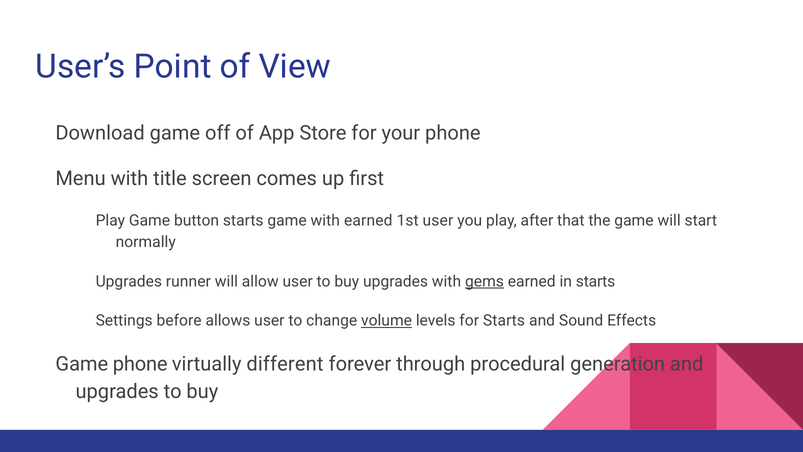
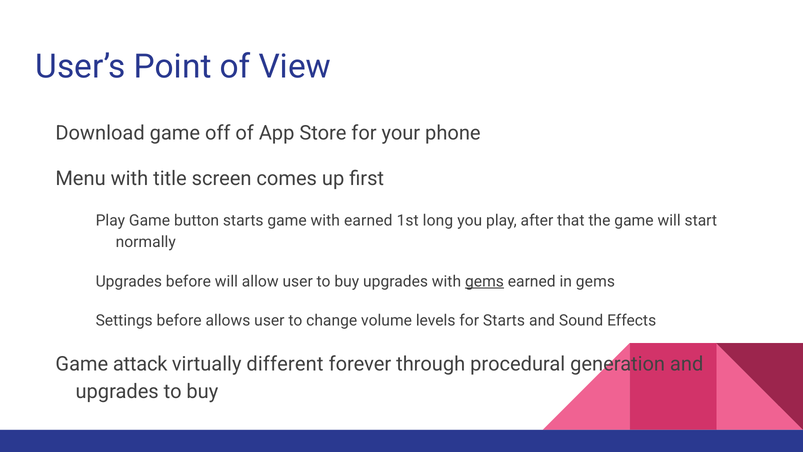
1st user: user -> long (438, 220)
Upgrades runner: runner -> before (188, 281)
in starts: starts -> gems (595, 281)
volume underline: present -> none (387, 321)
Game phone: phone -> attack (140, 364)
